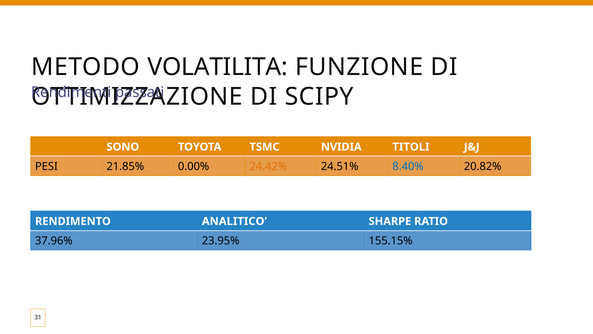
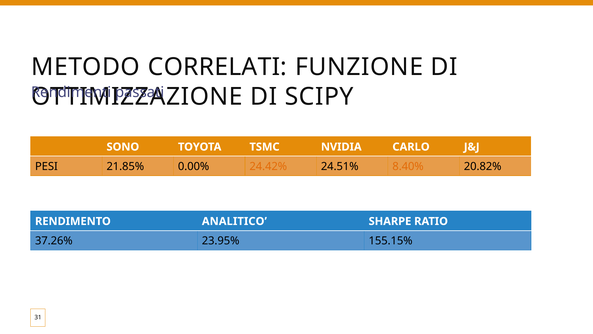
VOLATILITA: VOLATILITA -> CORRELATI (217, 67)
TITOLI: TITOLI -> CARLO (411, 147)
8.40% colour: blue -> orange (408, 166)
37.96%: 37.96% -> 37.26% (54, 241)
